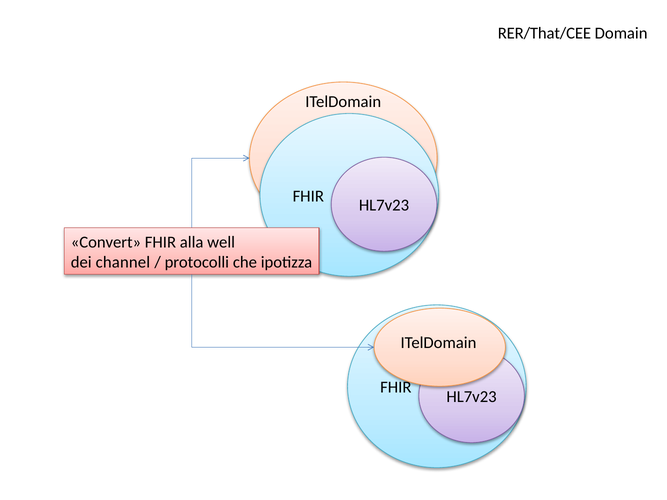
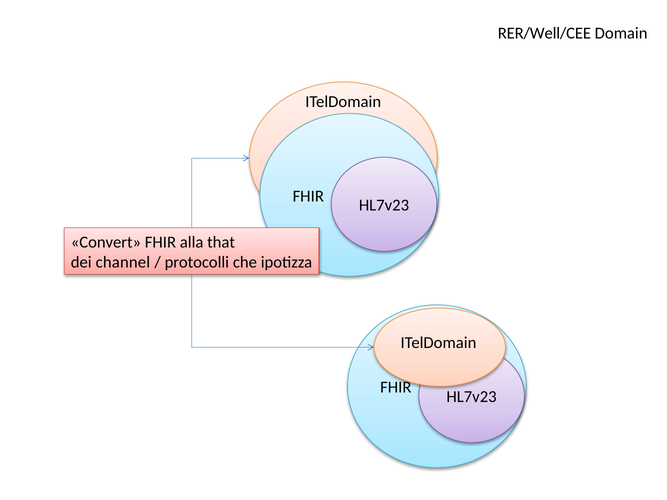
RER/That/CEE: RER/That/CEE -> RER/Well/CEE (544, 33)
well: well -> that (221, 242)
